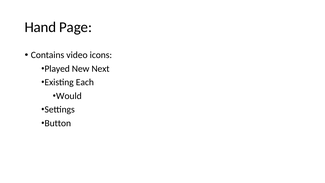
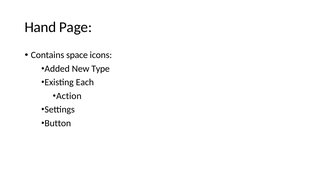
video: video -> space (77, 55)
Played: Played -> Added (57, 69)
Next: Next -> Type (101, 69)
Would: Would -> Action (69, 96)
